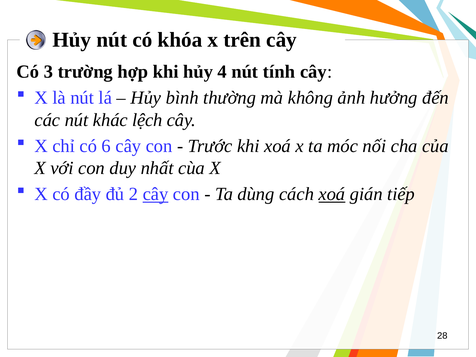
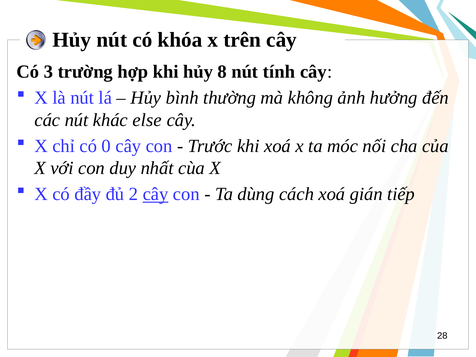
4: 4 -> 8 (222, 72)
lệch: lệch -> else (147, 120)
6: 6 -> 0 (106, 146)
xoá underline: present -> none (332, 194)
